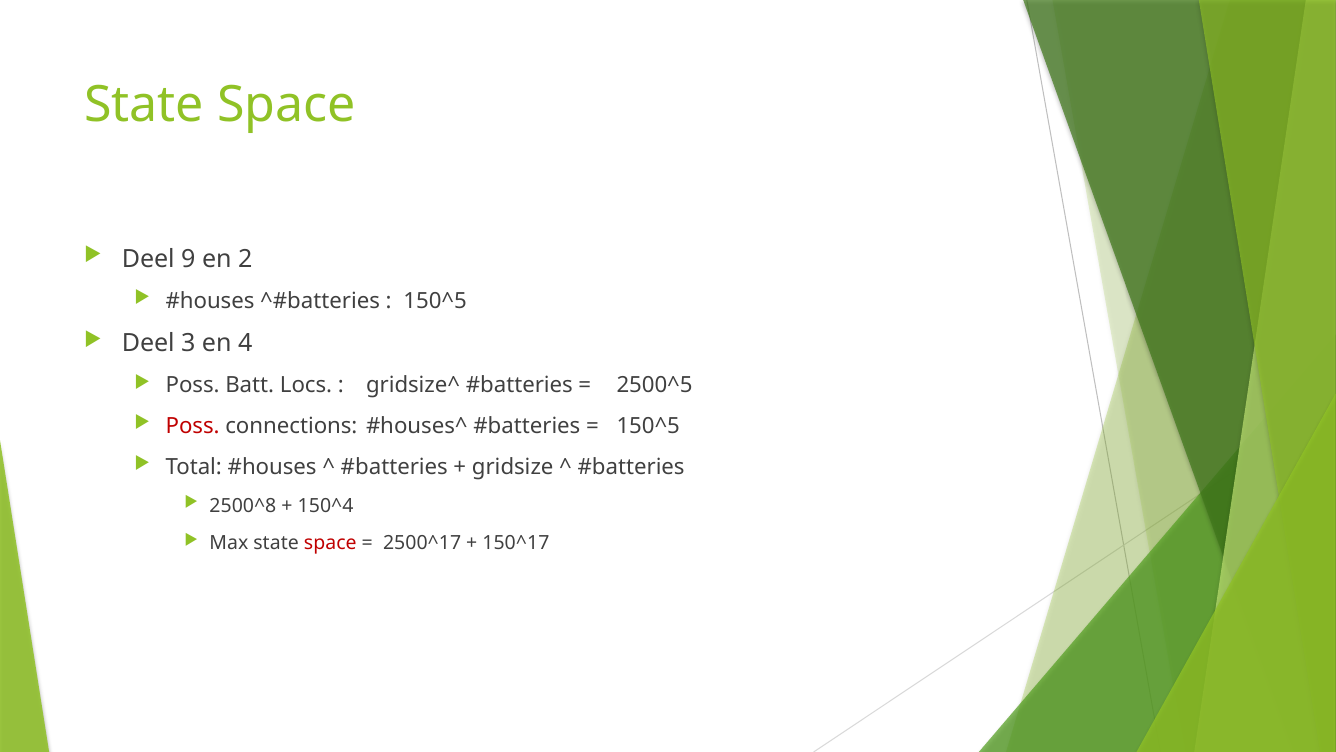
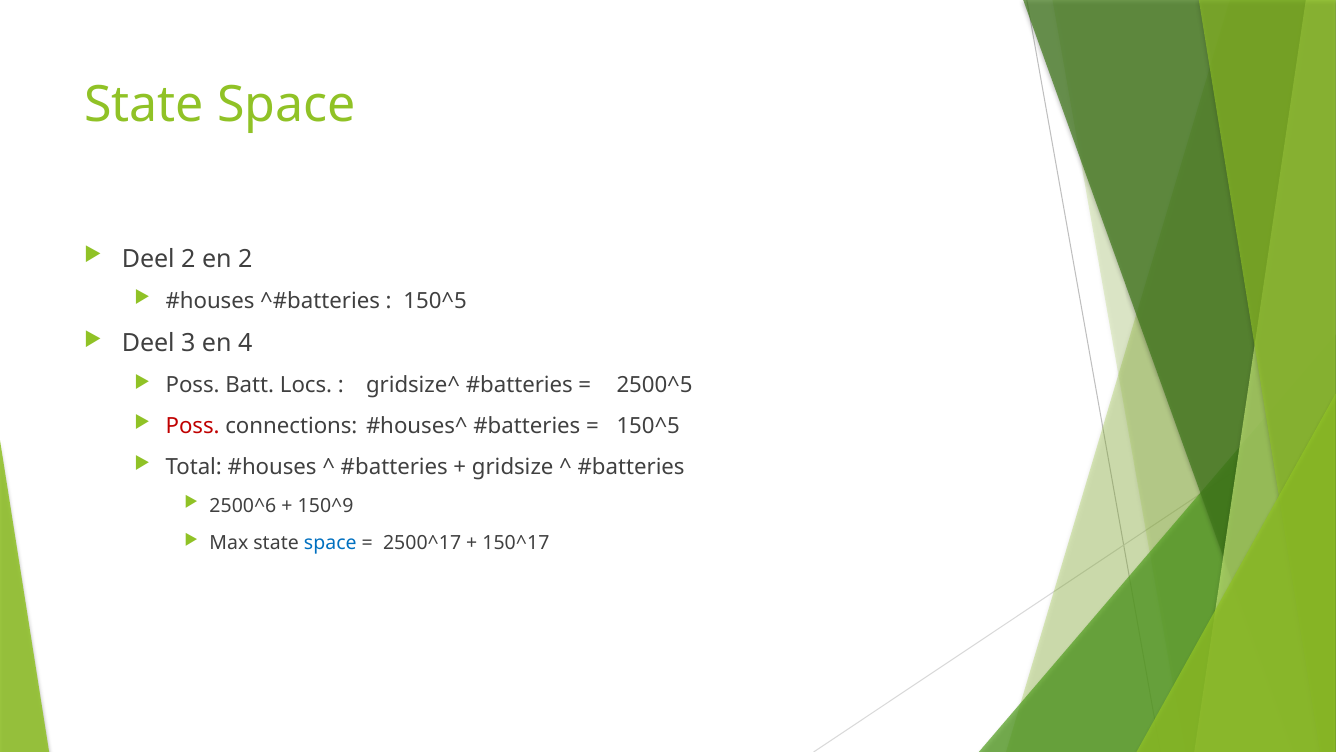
Deel 9: 9 -> 2 (188, 259)
2500^8: 2500^8 -> 2500^6 (243, 505)
150^4: 150^4 -> 150^9 (326, 505)
space colour: red -> blue (330, 543)
